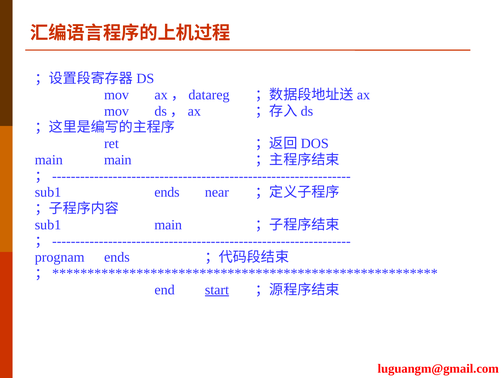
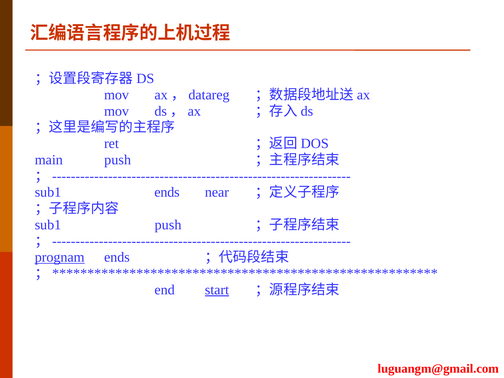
main main: main -> push (118, 160)
sub1 main: main -> push (168, 225)
prognam underline: none -> present (60, 257)
